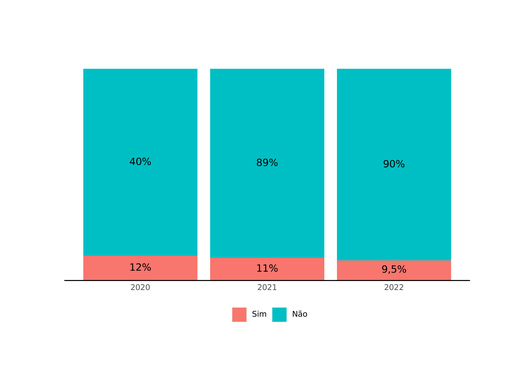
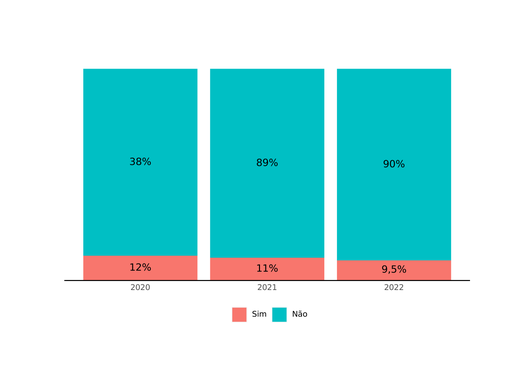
40%: 40% -> 38% (140, 162)
